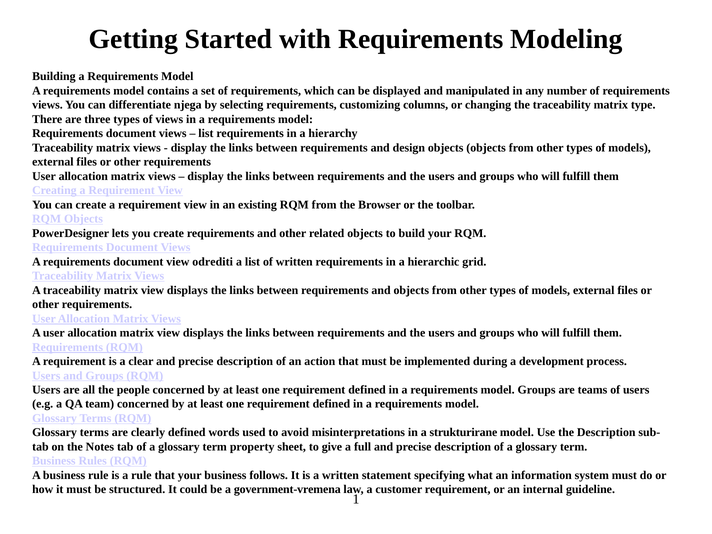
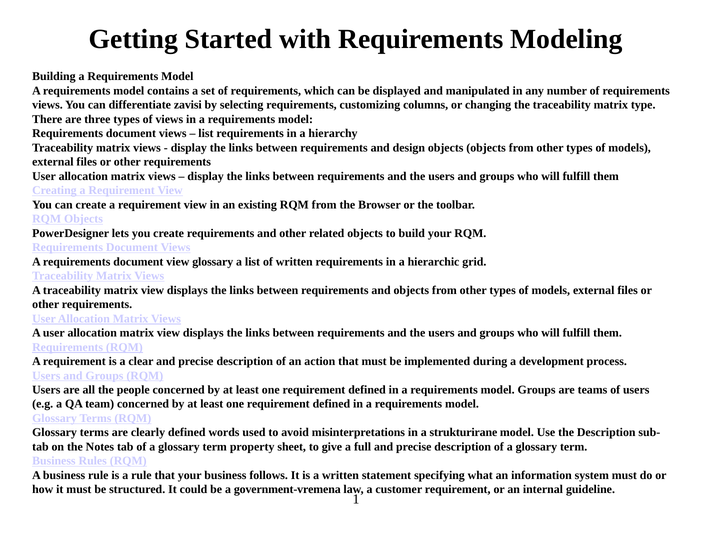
njega: njega -> zavisi (188, 105)
view odrediti: odrediti -> glossary (213, 262)
